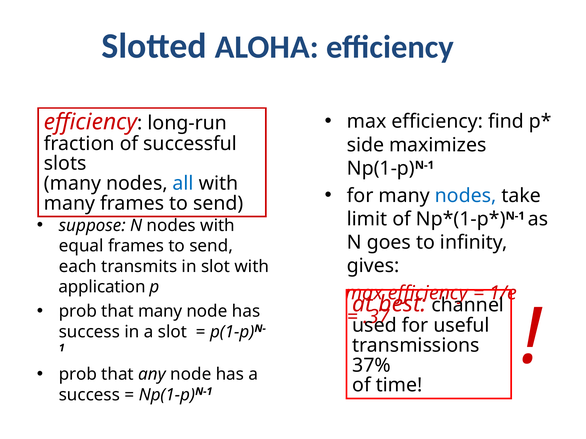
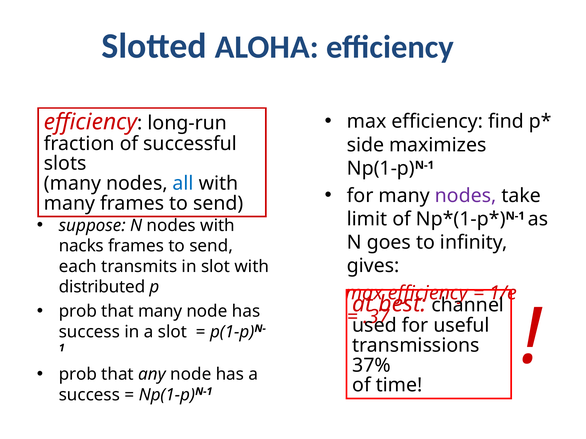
nodes colour: blue -> purple (466, 196)
equal: equal -> nacks (81, 246)
application: application -> distributed (102, 287)
